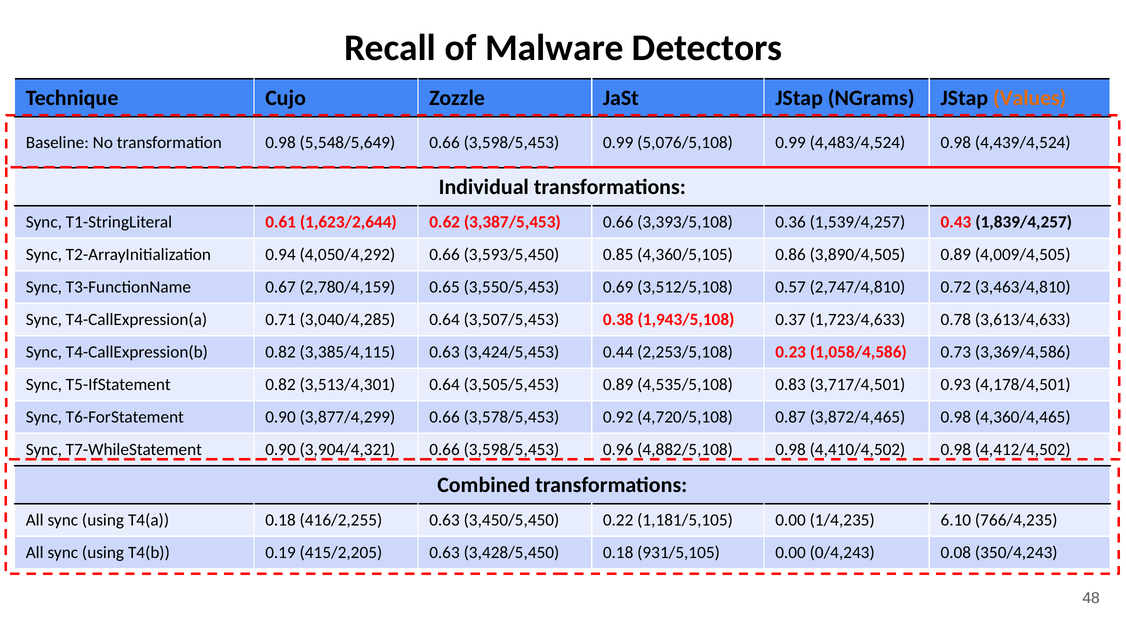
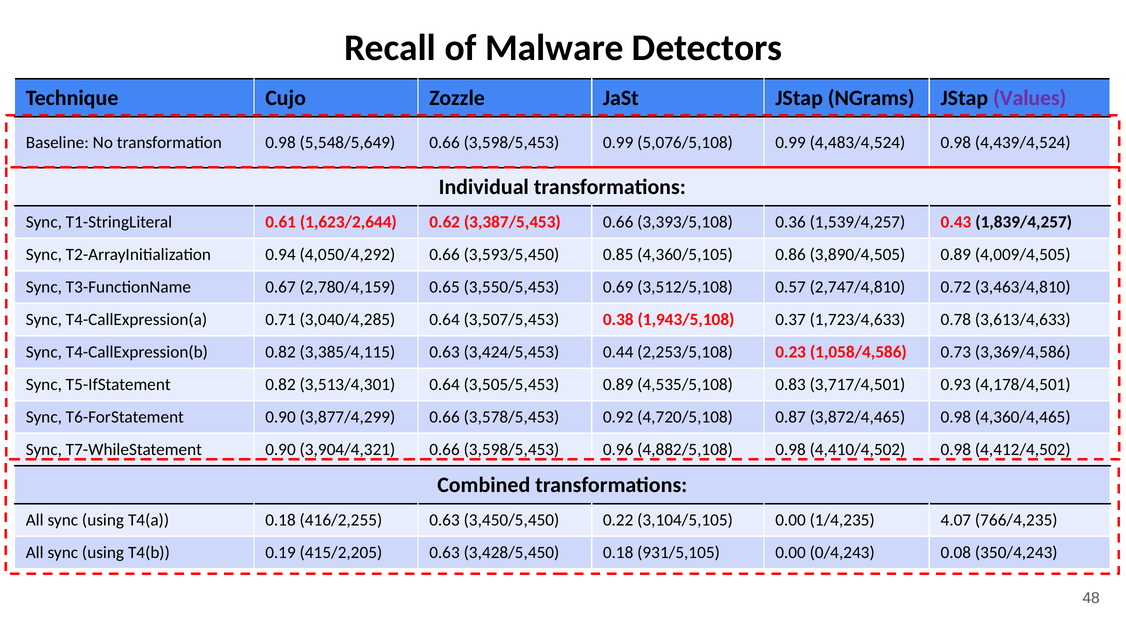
Values colour: orange -> purple (1030, 98)
1,181/5,105: 1,181/5,105 -> 3,104/5,105 (685, 521)
6.10: 6.10 -> 4.07 (956, 521)
